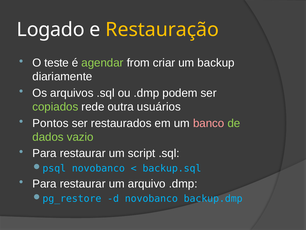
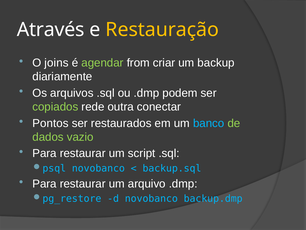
Logado: Logado -> Através (51, 30)
teste: teste -> joins (57, 63)
usuários: usuários -> conectar (159, 107)
banco colour: pink -> light blue (209, 123)
